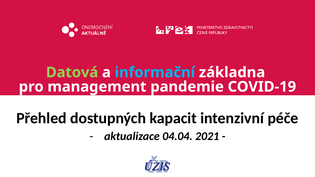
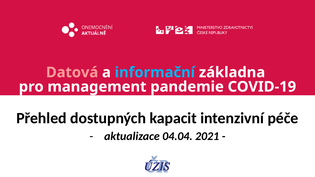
Datová colour: light green -> pink (72, 72)
